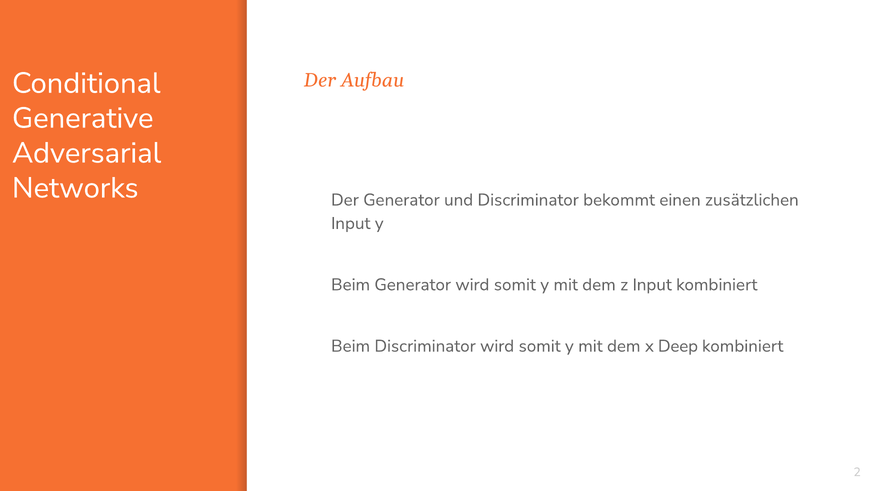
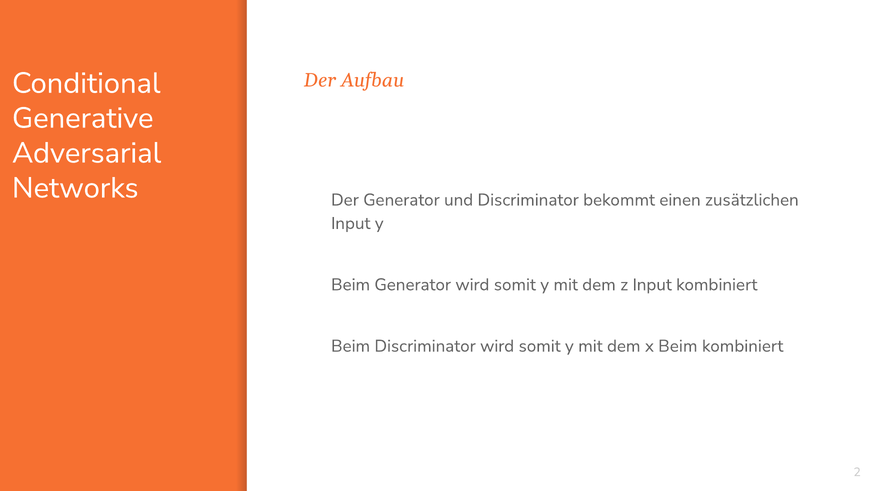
x Deep: Deep -> Beim (678, 346)
